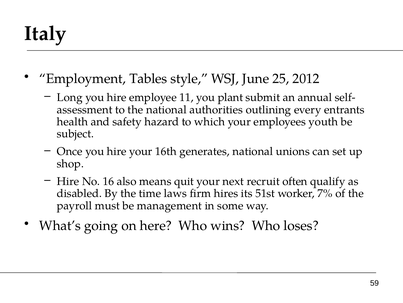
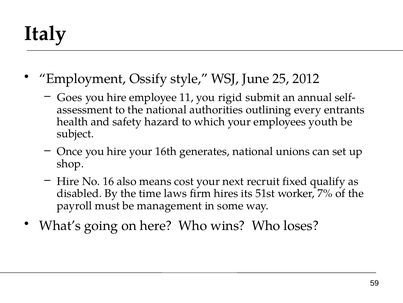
Tables: Tables -> Ossify (148, 78)
Long: Long -> Goes (70, 97)
plant: plant -> rigid (230, 97)
quit: quit -> cost (184, 181)
often: often -> fixed (295, 181)
